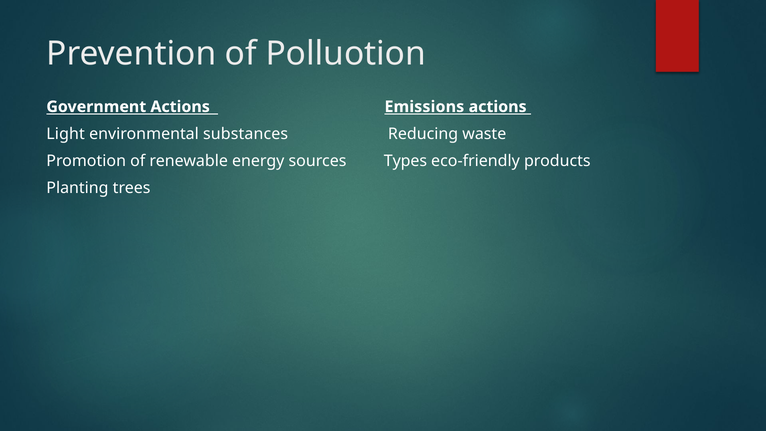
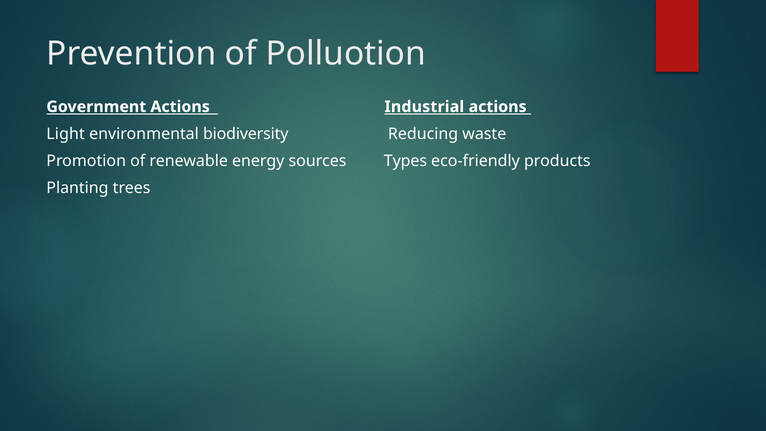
Emissions: Emissions -> Industrial (424, 107)
substances: substances -> biodiversity (246, 134)
